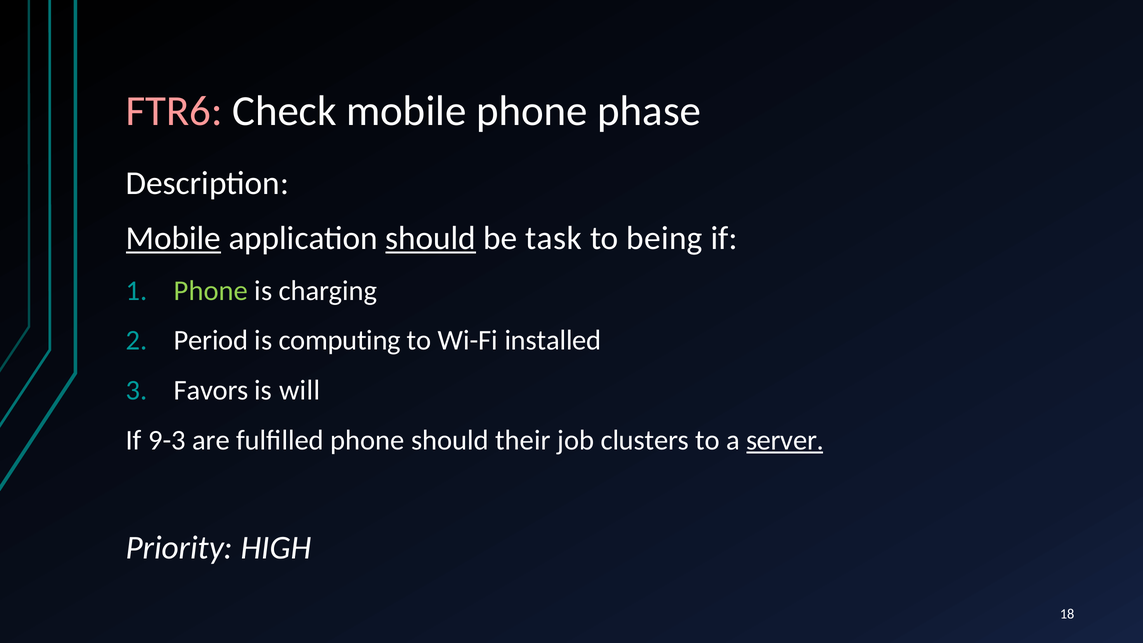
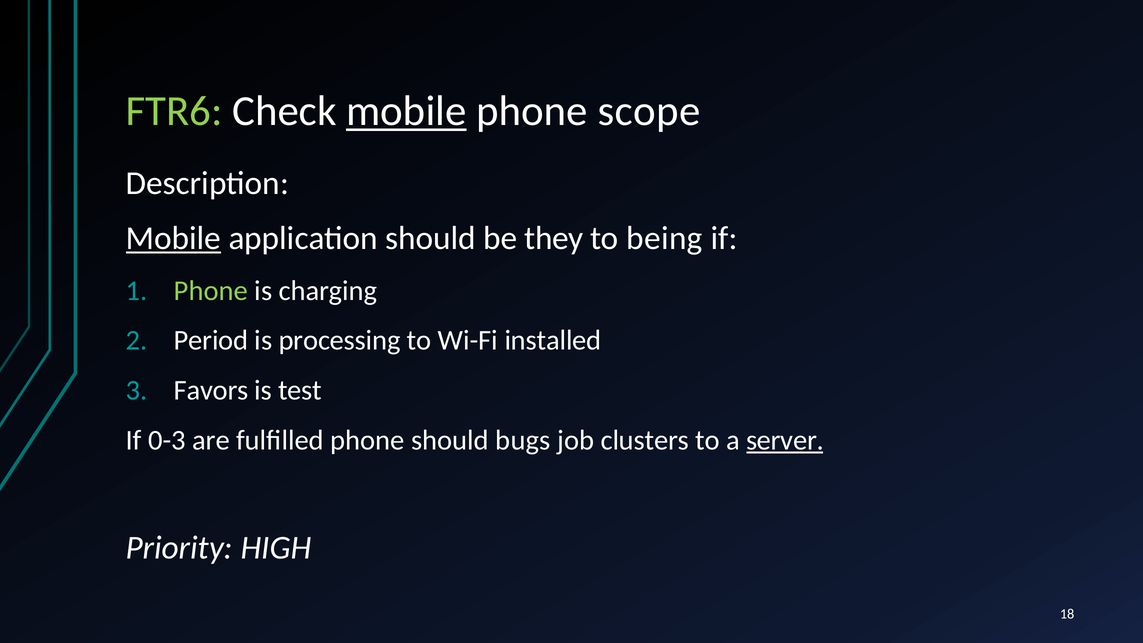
FTR6 colour: pink -> light green (174, 111)
mobile underline: none -> present (406, 111)
phase: phase -> scope (649, 111)
should underline: present -> none (431, 238)
task: task -> they (554, 238)
computing: computing -> processing (340, 341)
will: will -> test (300, 390)
9-3: 9-3 -> 0-3 (167, 440)
their: their -> bugs (523, 440)
